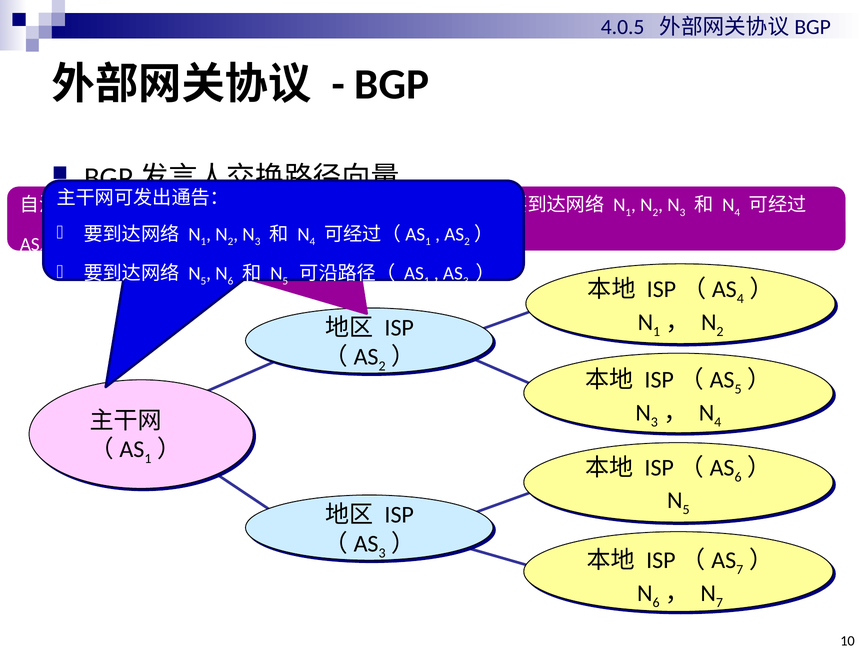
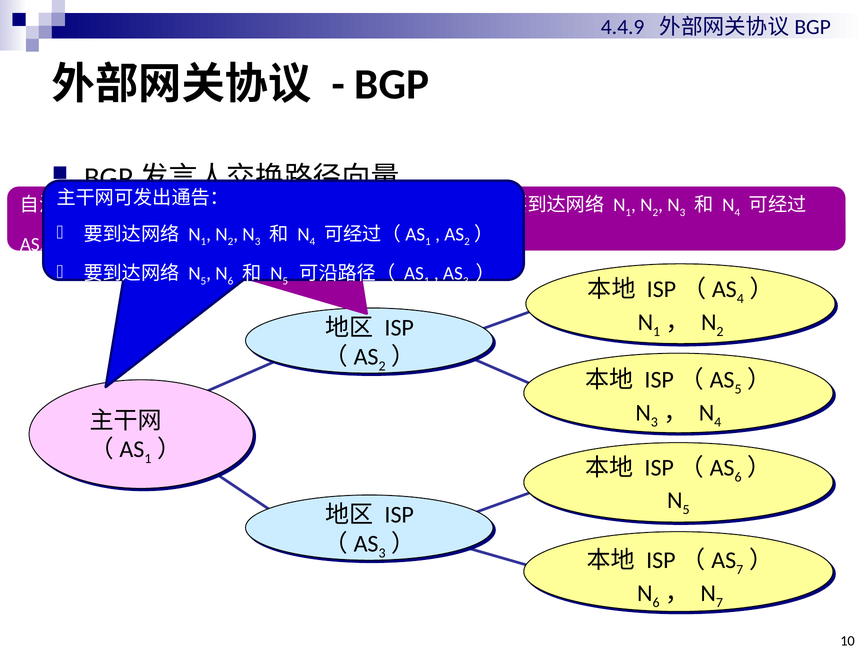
4.0.5: 4.0.5 -> 4.4.9 (623, 27)
